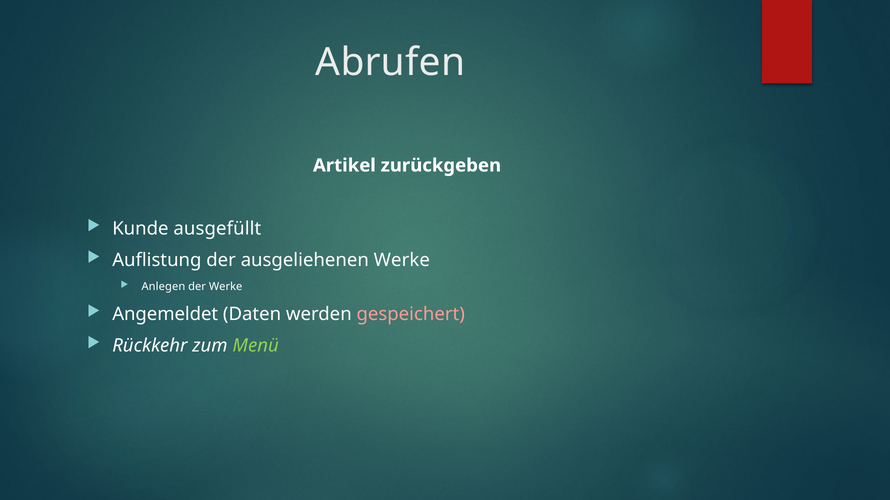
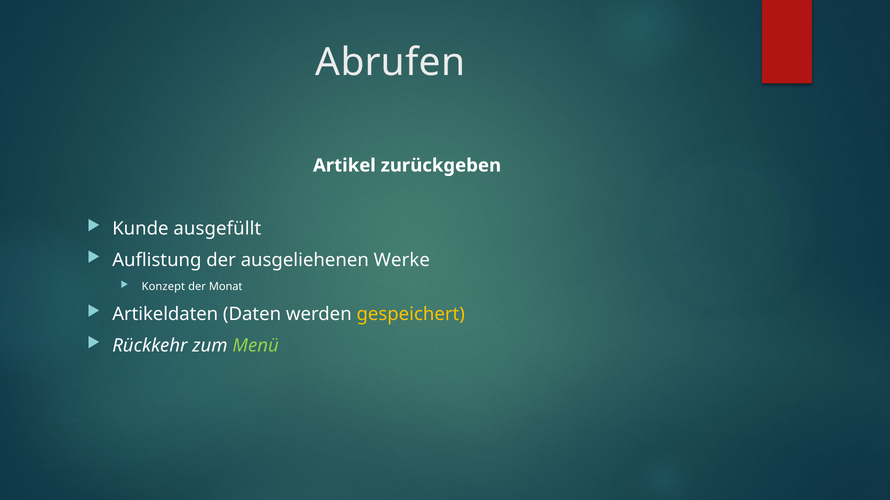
Anlegen: Anlegen -> Konzept (163, 287)
der Werke: Werke -> Monat (226, 287)
Angemeldet: Angemeldet -> Artikeldaten (165, 314)
gespeichert colour: pink -> yellow (411, 314)
